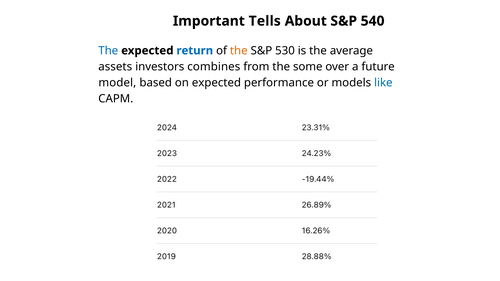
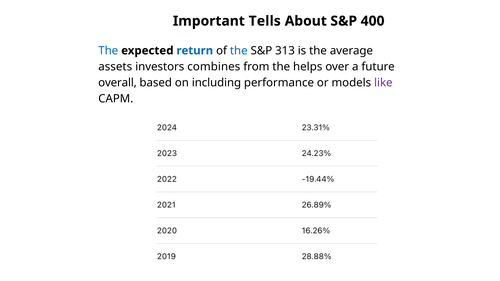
540: 540 -> 400 (373, 21)
the colour: orange -> blue (239, 51)
530: 530 -> 313 (285, 51)
some: some -> helps (308, 67)
model: model -> overall (117, 83)
on expected: expected -> including (216, 83)
like colour: blue -> purple (383, 83)
